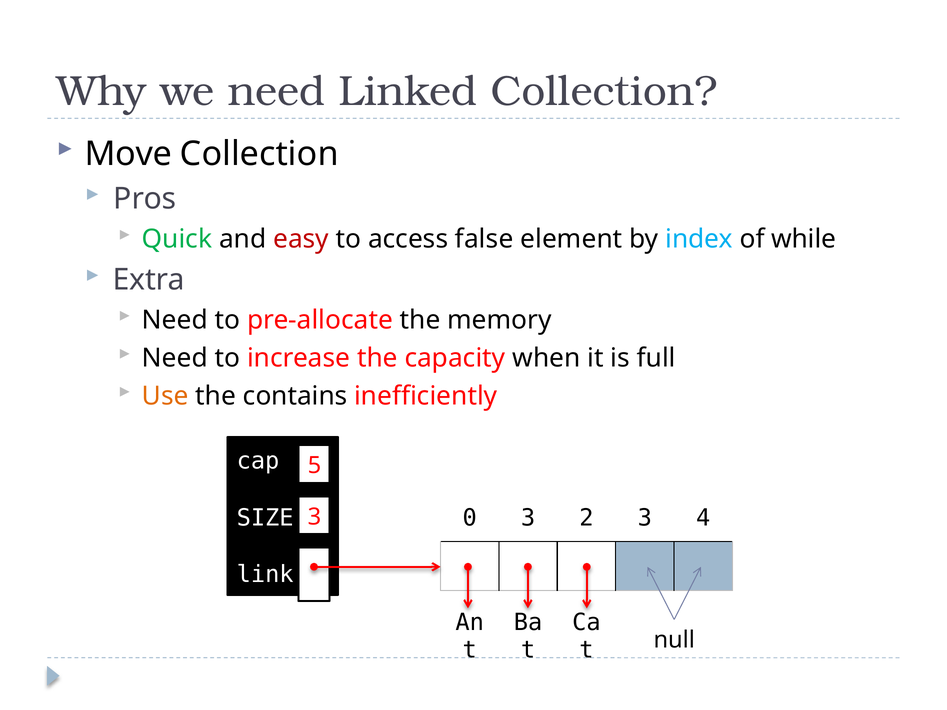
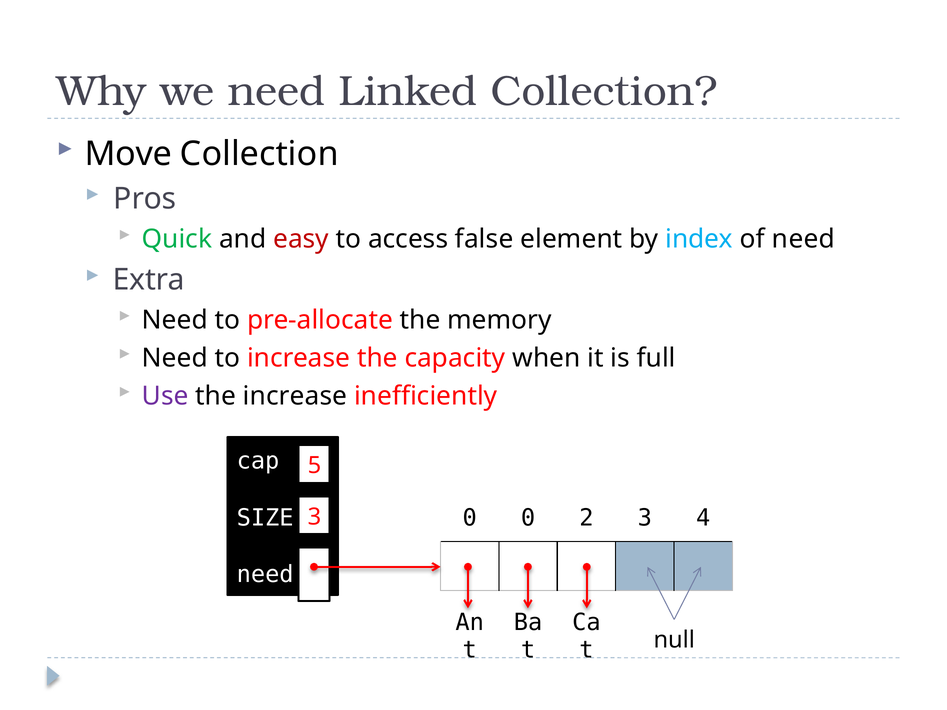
of while: while -> need (803, 239)
Use colour: orange -> purple (165, 396)
the contains: contains -> increase (295, 396)
0 3: 3 -> 0 (528, 518)
link: link -> need (265, 575)
